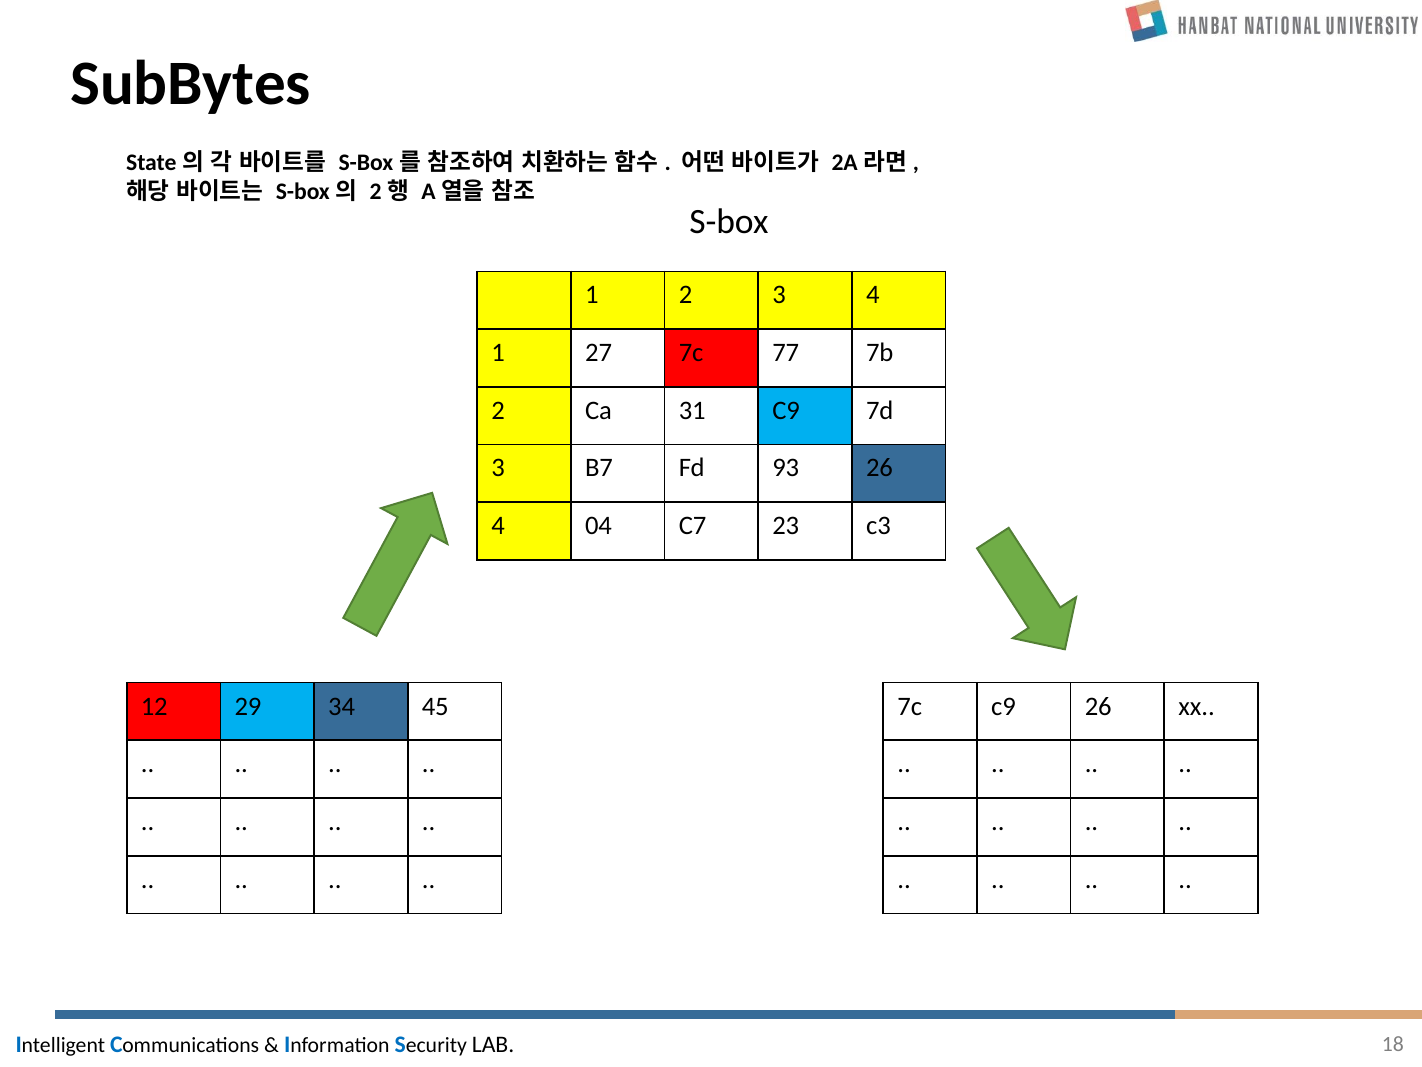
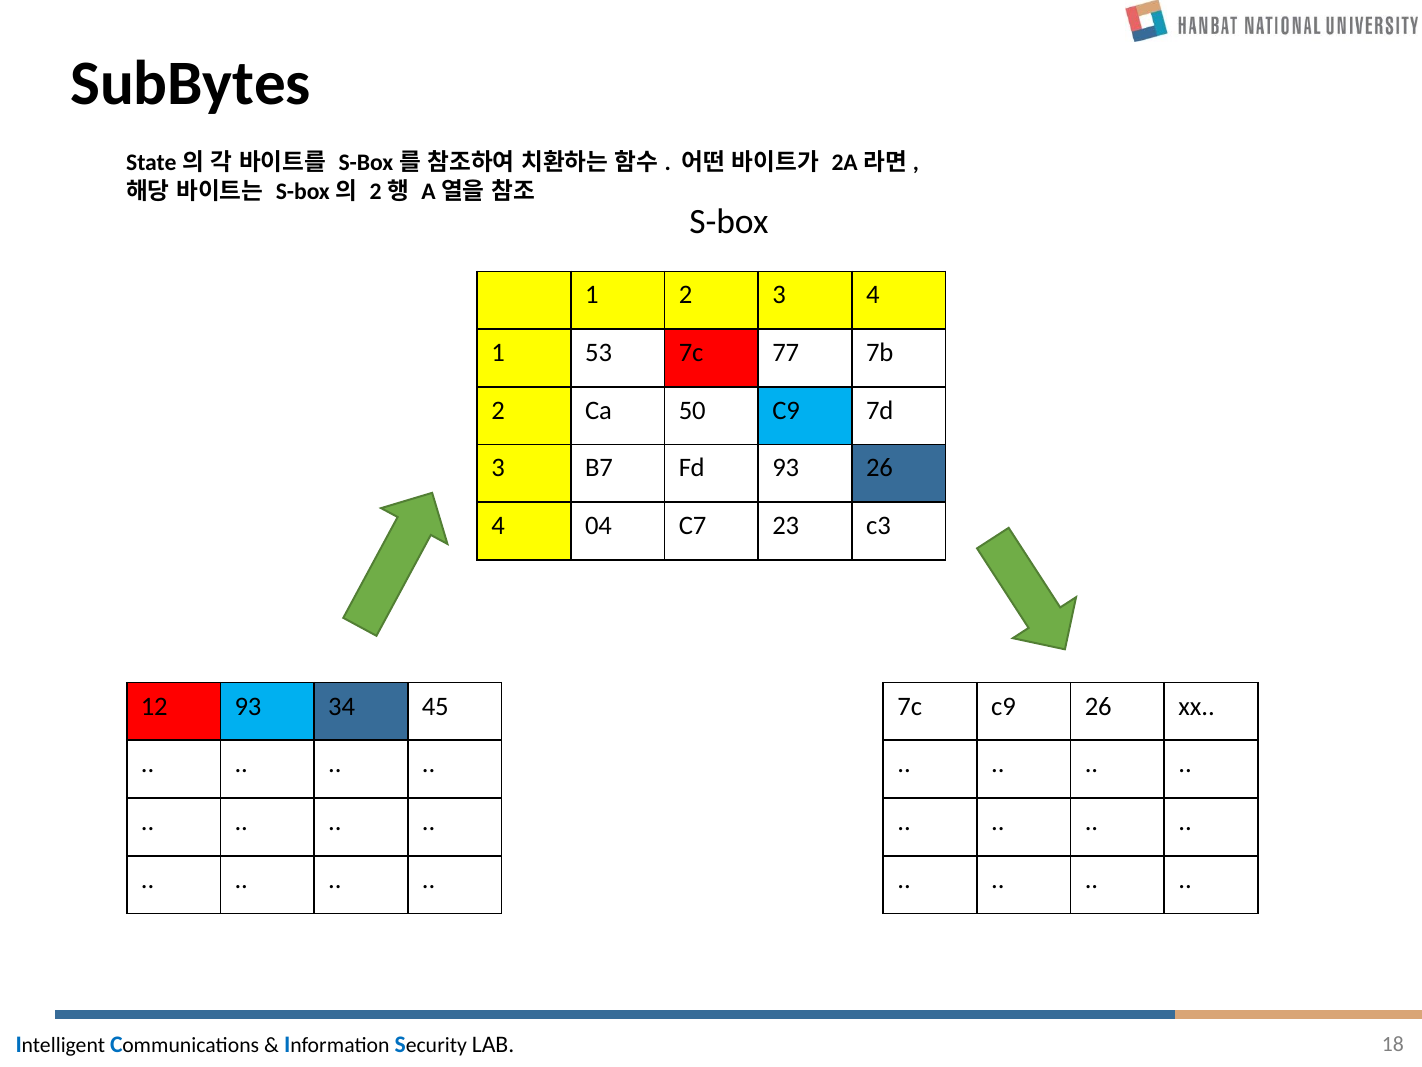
27: 27 -> 53 (599, 353)
31: 31 -> 50 (692, 410)
12 29: 29 -> 93 (248, 706)
